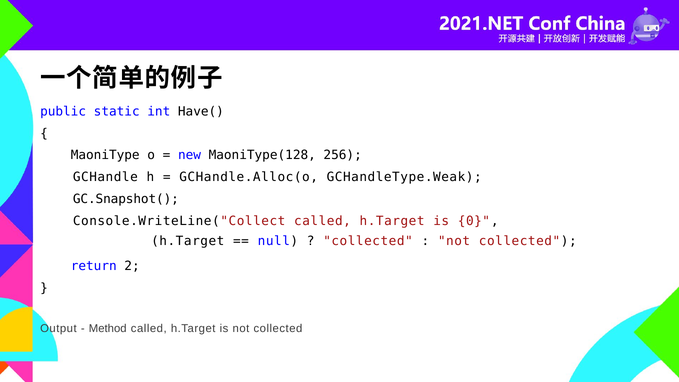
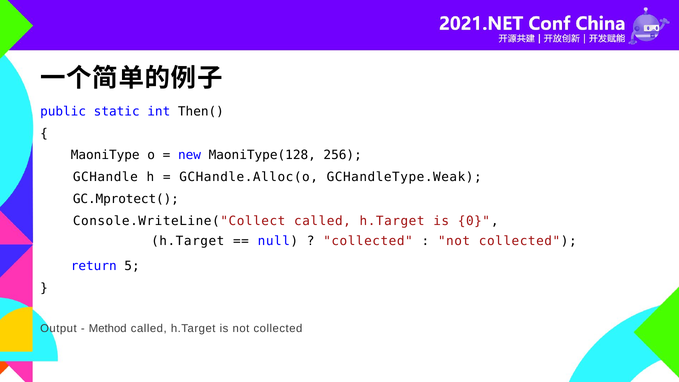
Have(: Have( -> Then( (201, 111)
GC.Snapshot(: GC.Snapshot( -> GC.Mprotect( (126, 199)
2: 2 -> 5 (132, 266)
